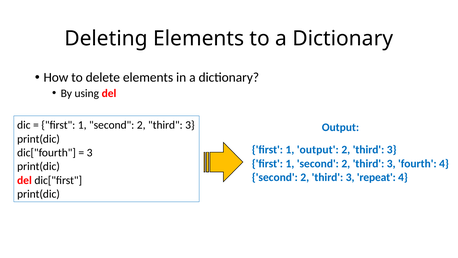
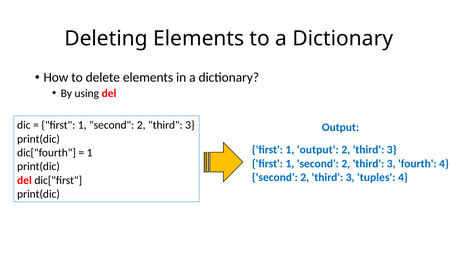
3: 3 -> 1 (90, 152)
repeat: repeat -> tuples (376, 177)
